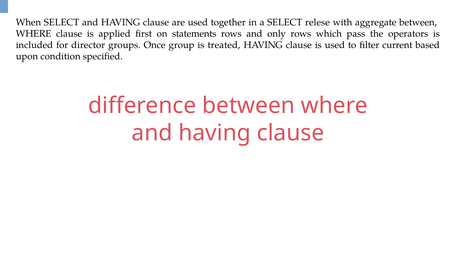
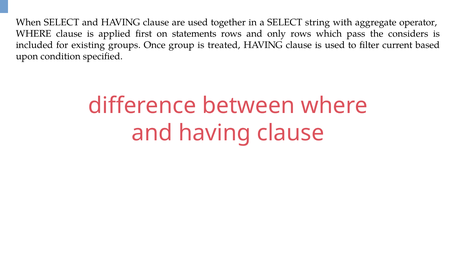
relese: relese -> string (318, 22)
aggregate between: between -> operator (418, 22)
operators: operators -> considers (408, 34)
director: director -> existing (88, 45)
